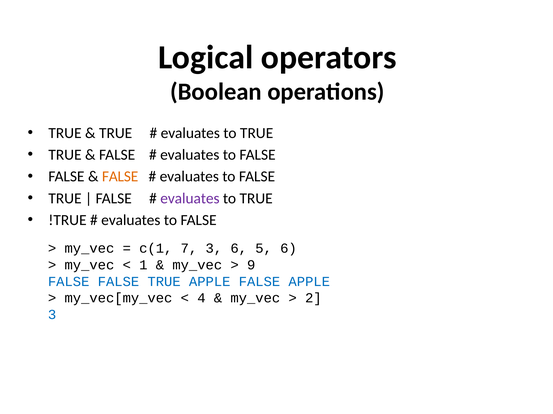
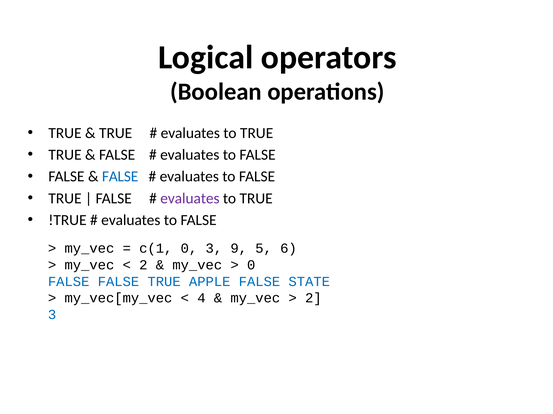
FALSE colour: orange -> blue (120, 177)
c(1 7: 7 -> 0 (189, 249)
3 6: 6 -> 9 (239, 249)
1: 1 -> 2 (143, 265)
9: 9 -> 0 (251, 265)
FALSE APPLE: APPLE -> STATE (309, 282)
